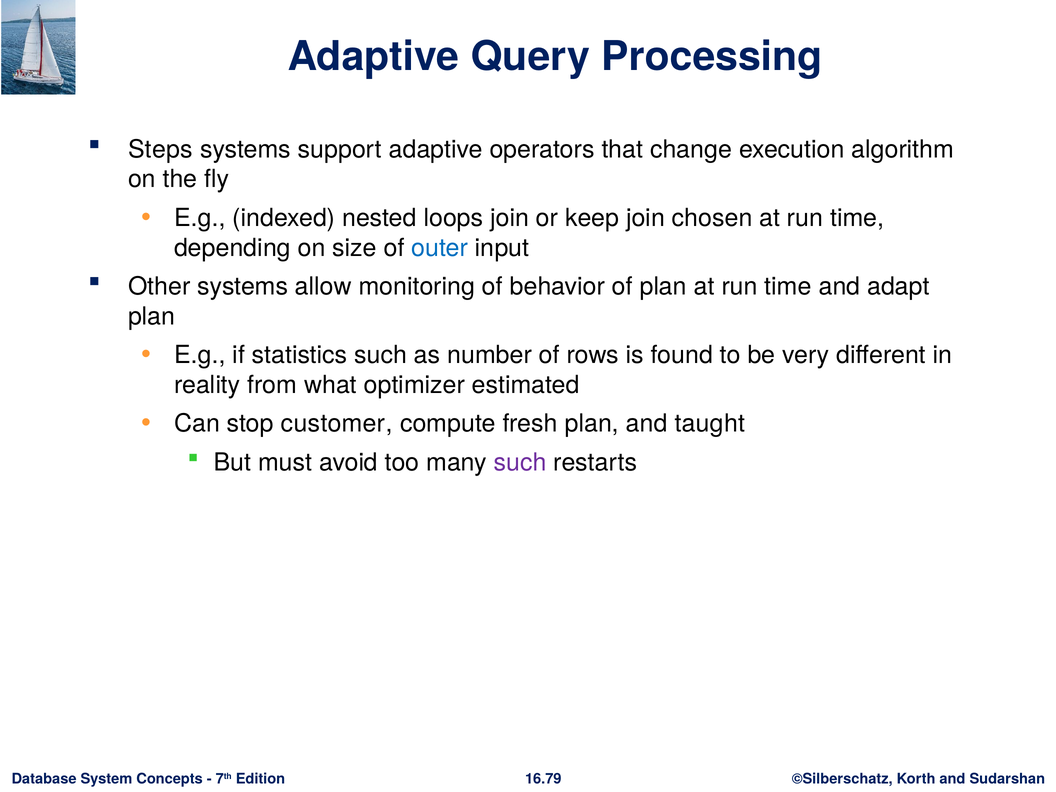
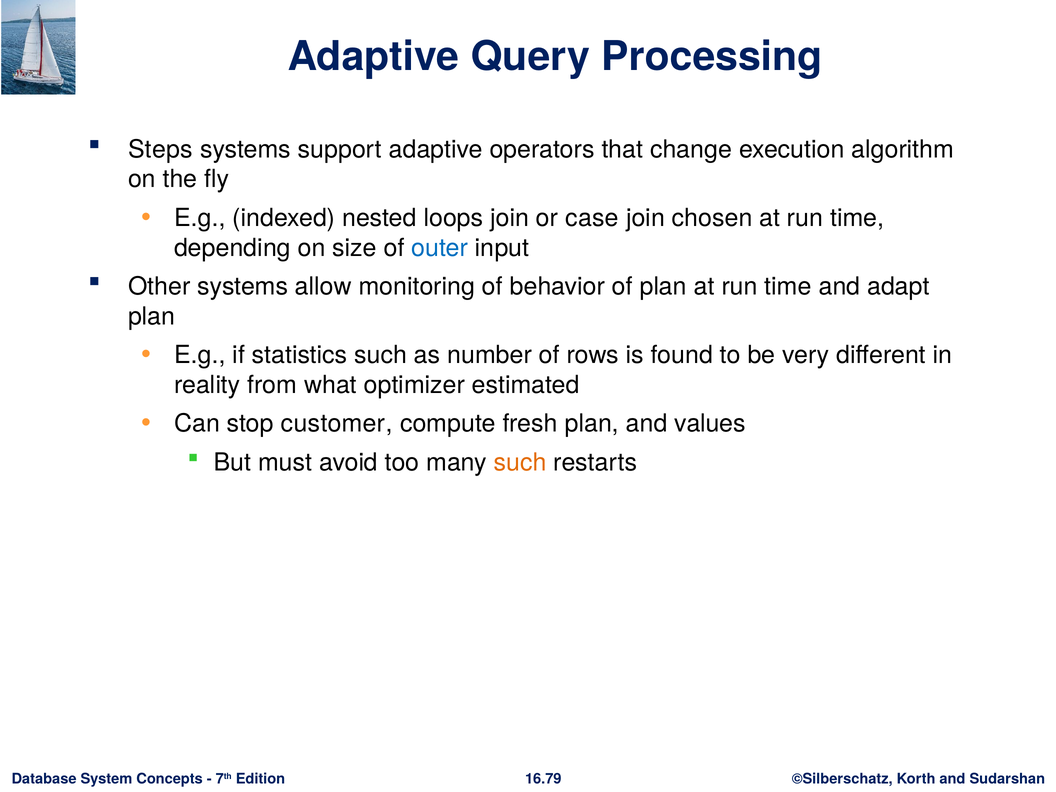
keep: keep -> case (592, 218)
taught: taught -> values (710, 424)
such colour: purple -> orange (520, 462)
